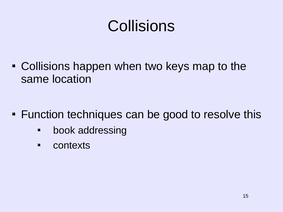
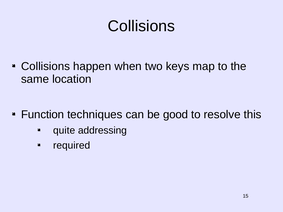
book: book -> quite (64, 131)
contexts: contexts -> required (72, 146)
